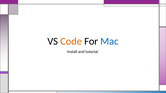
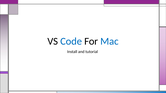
Code colour: orange -> blue (71, 41)
